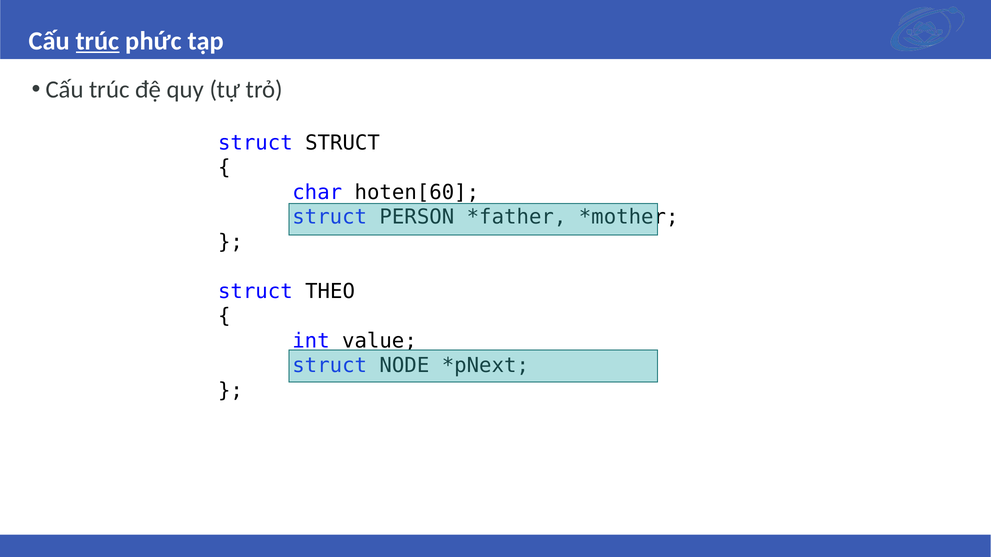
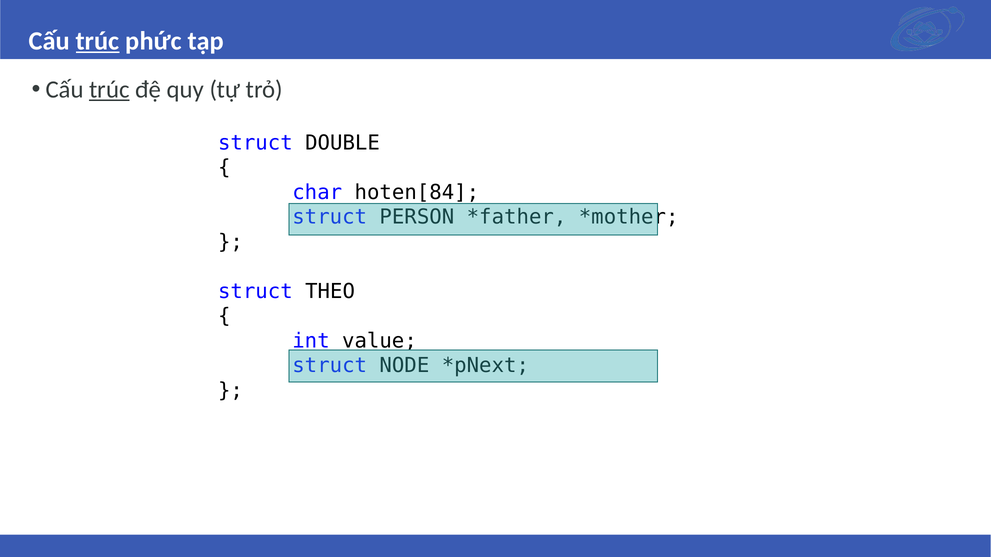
trúc underline: none -> present (109, 90)
struct STRUCT: STRUCT -> DOUBLE (343, 143)
hoten[60: hoten[60 -> hoten[84 (417, 192)
